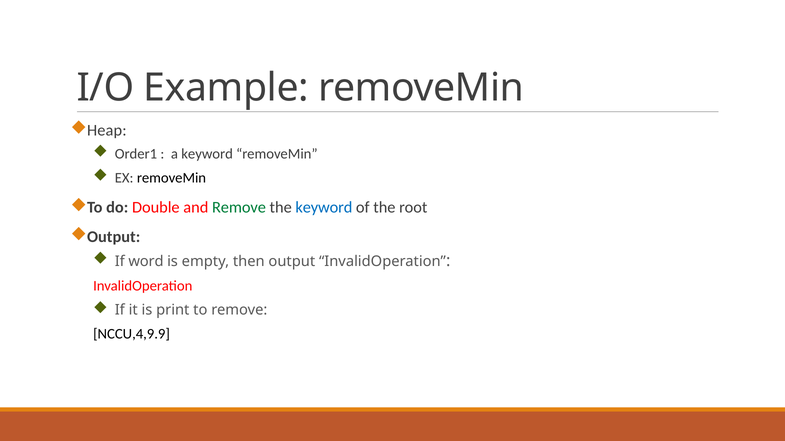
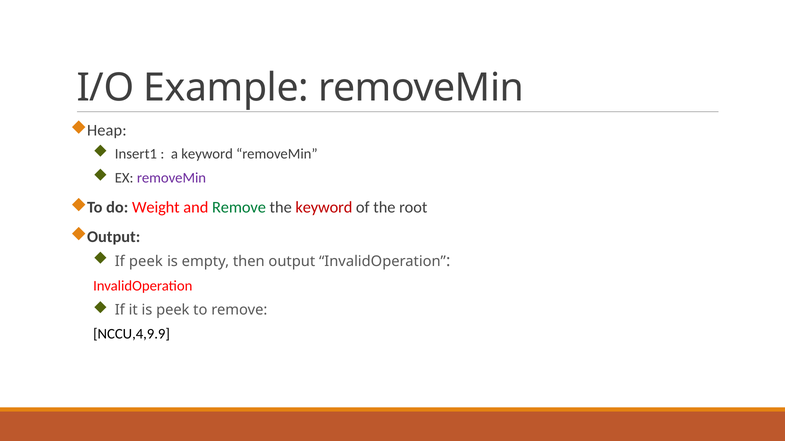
Order1: Order1 -> Insert1 (136, 154)
removeMin colour: black -> purple (171, 178)
Double: Double -> Weight (156, 208)
keyword colour: blue -> red (324, 208)
If word: word -> peek (146, 262)
is print: print -> peek (173, 310)
